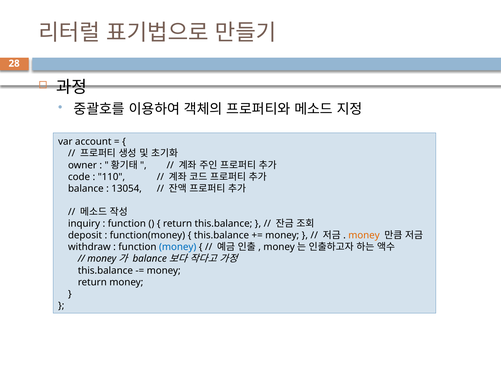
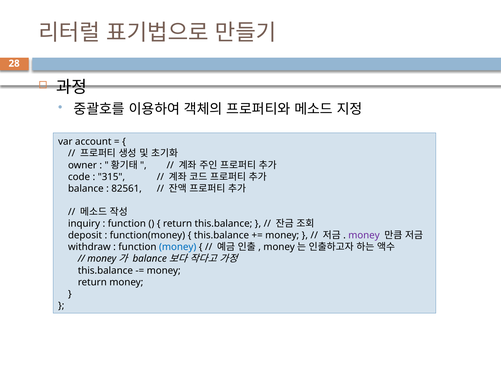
110: 110 -> 315 (111, 177)
13054: 13054 -> 82561 (127, 188)
money colour: orange -> purple (364, 235)
